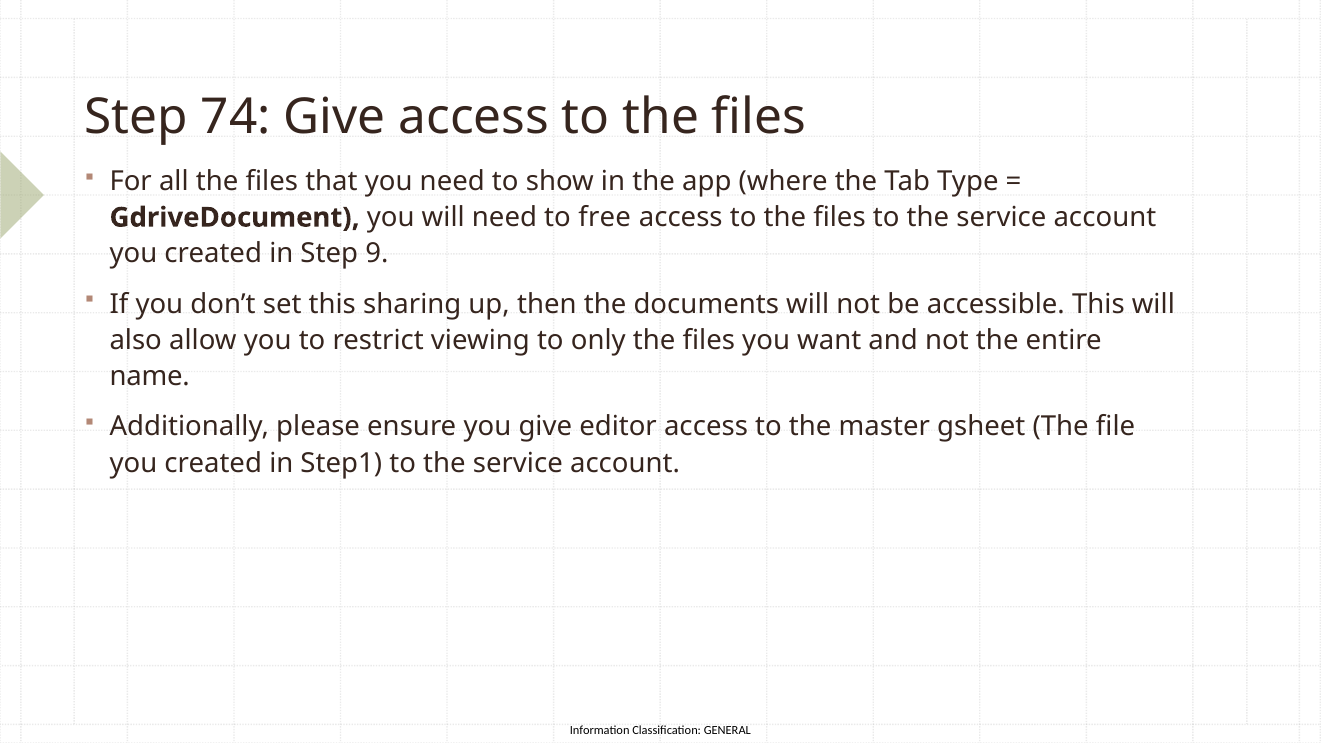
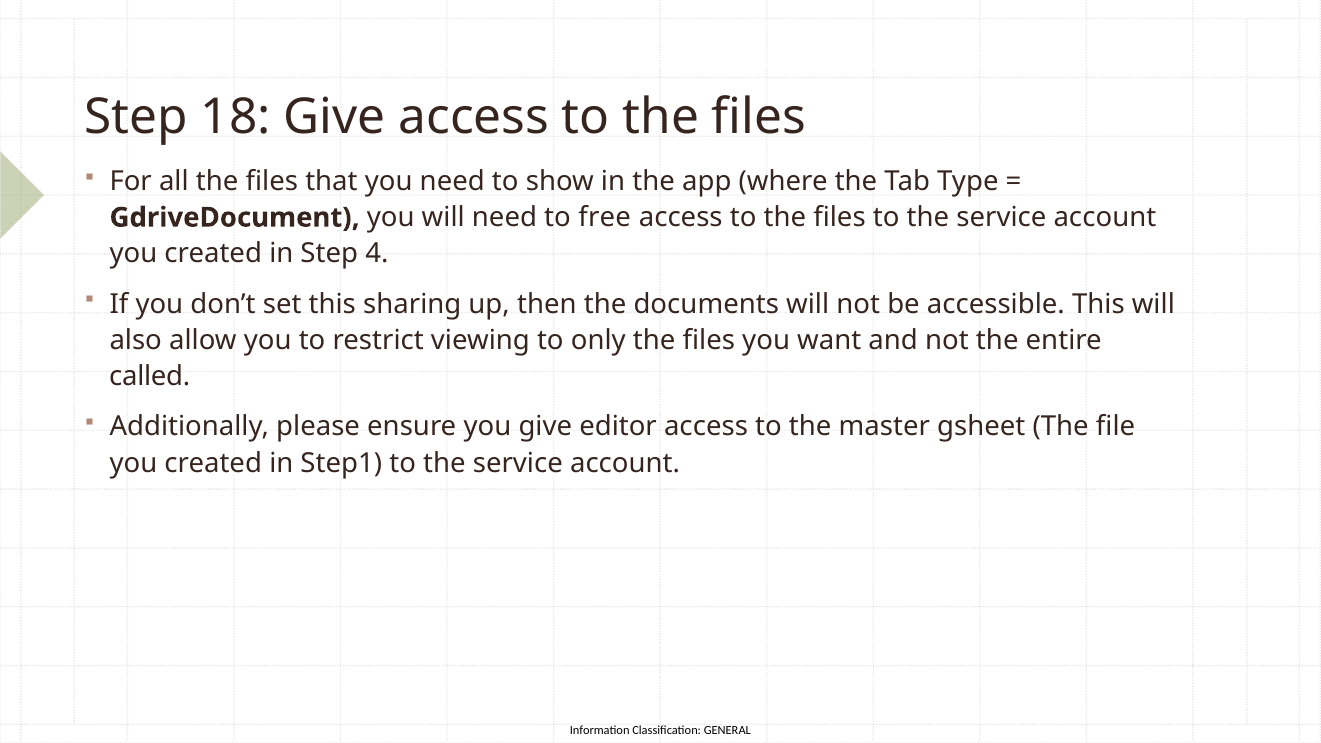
74: 74 -> 18 (236, 117)
9: 9 -> 4 (377, 254)
name: name -> called (150, 377)
